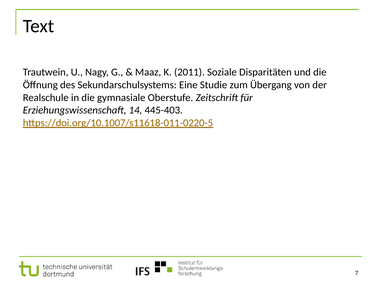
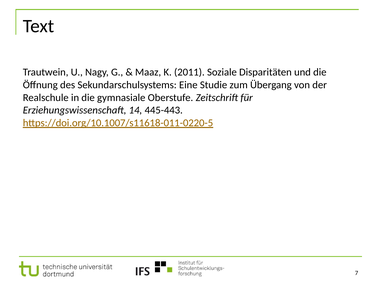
445-403: 445-403 -> 445-443 (164, 111)
